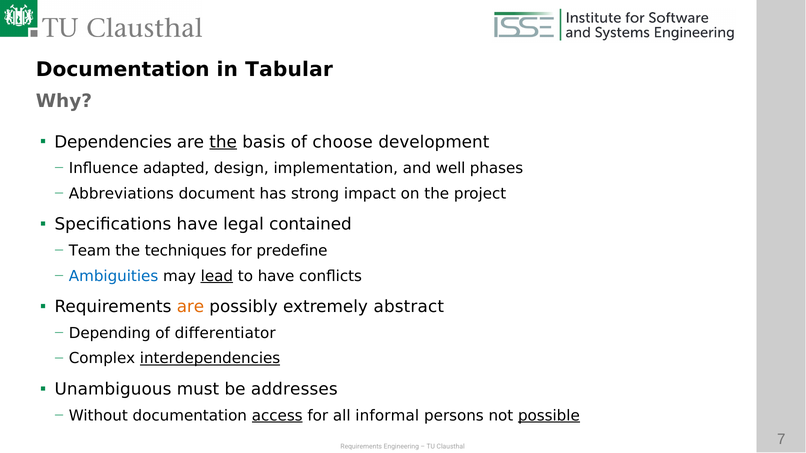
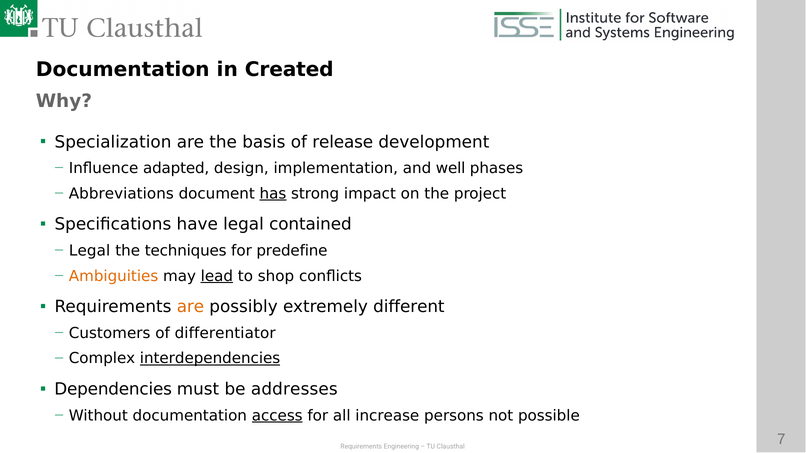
Tabular: Tabular -> Created (289, 70)
Dependencies: Dependencies -> Specialization (113, 142)
the underline: present -> none (223, 142)
choose: choose -> release (343, 142)
has underline: none -> present (273, 194)
Team: Team -> Legal (90, 251)
Ambiguities colour: blue -> orange (114, 276)
to have: have -> shop (276, 276)
abstract: abstract -> different (409, 307)
Depending: Depending -> Customers (110, 333)
Unambiguous: Unambiguous -> Dependencies (113, 390)
informal: informal -> increase (387, 416)
possible underline: present -> none (549, 416)
